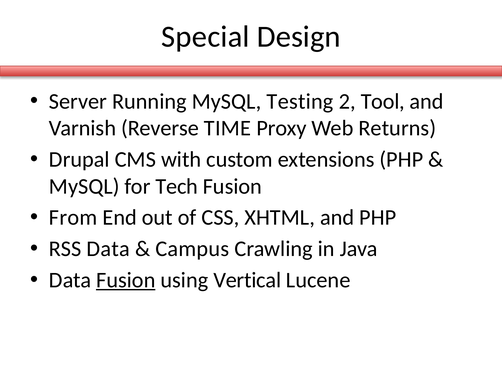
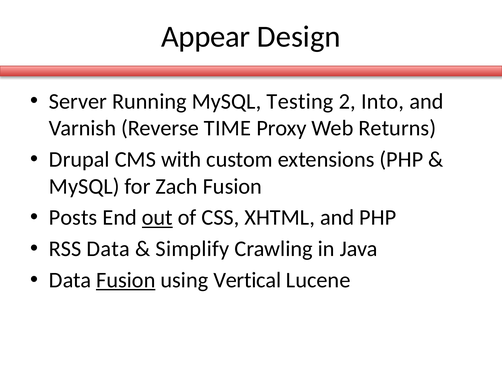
Special: Special -> Appear (206, 37)
Tool: Tool -> Into (383, 101)
Tech: Tech -> Zach (177, 186)
From: From -> Posts (73, 217)
out underline: none -> present (157, 217)
Campus: Campus -> Simplify (192, 249)
